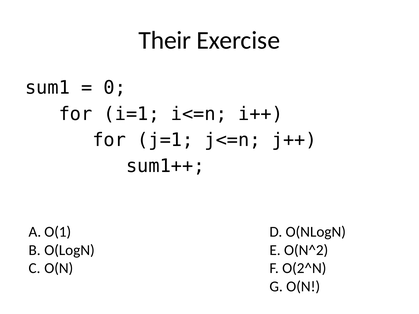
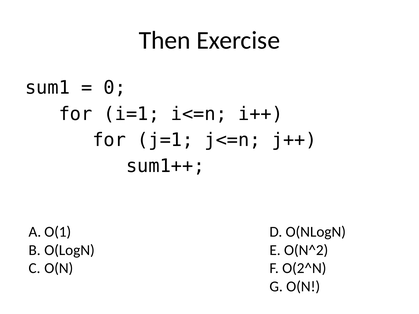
Their: Their -> Then (165, 41)
